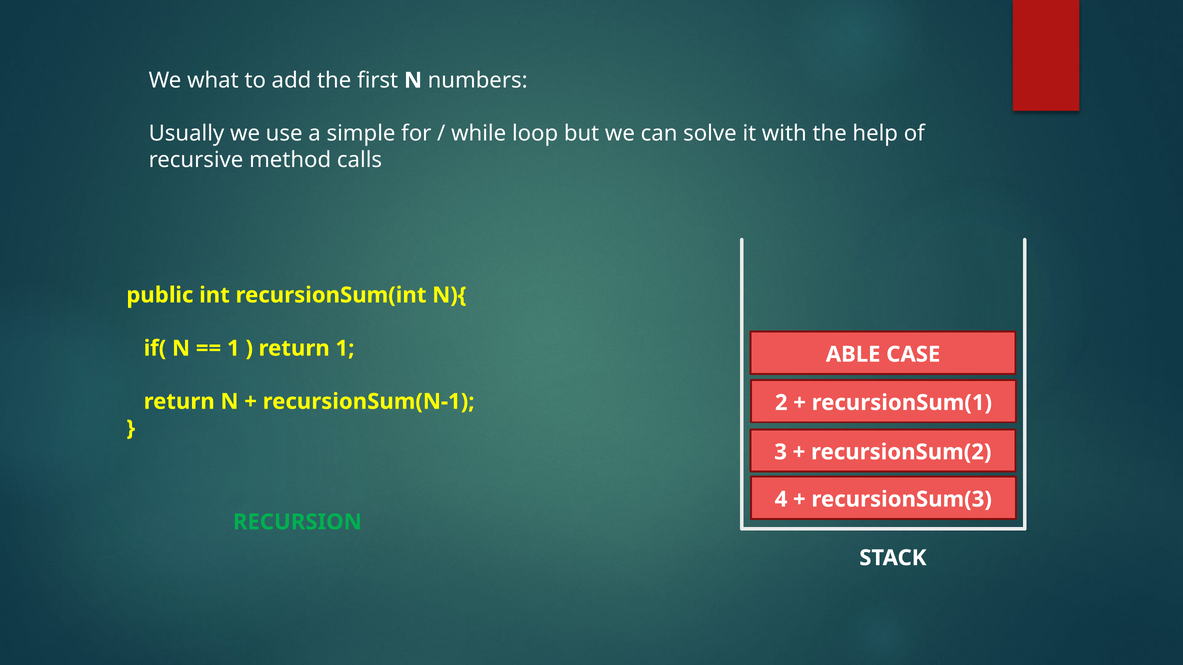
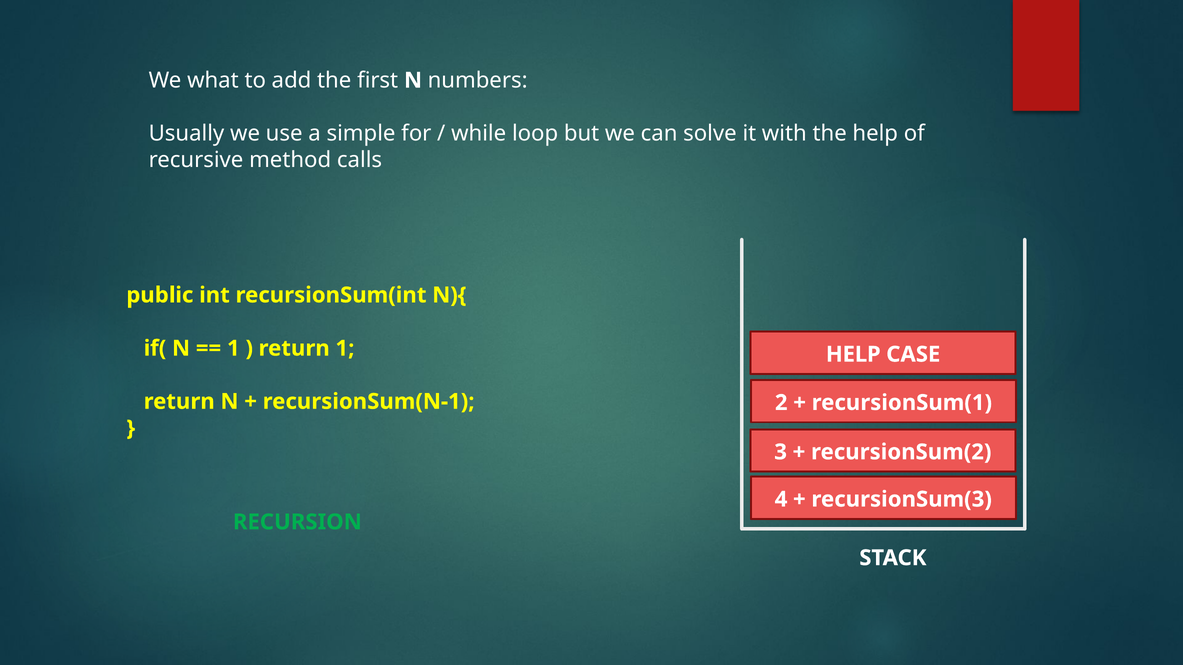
ABLE: ABLE -> HELP (853, 355)
